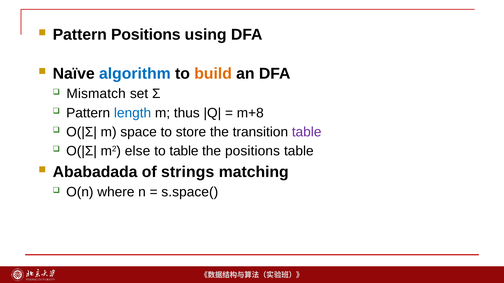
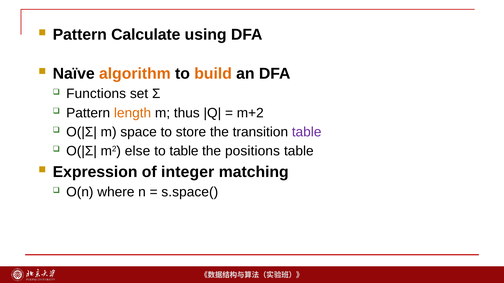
Pattern Positions: Positions -> Calculate (146, 35)
algorithm colour: blue -> orange (135, 74)
Mismatch: Mismatch -> Functions (96, 94)
length colour: blue -> orange (133, 113)
m+8: m+8 -> m+2 (250, 113)
Ababadada: Ababadada -> Expression (95, 172)
strings: strings -> integer (188, 172)
